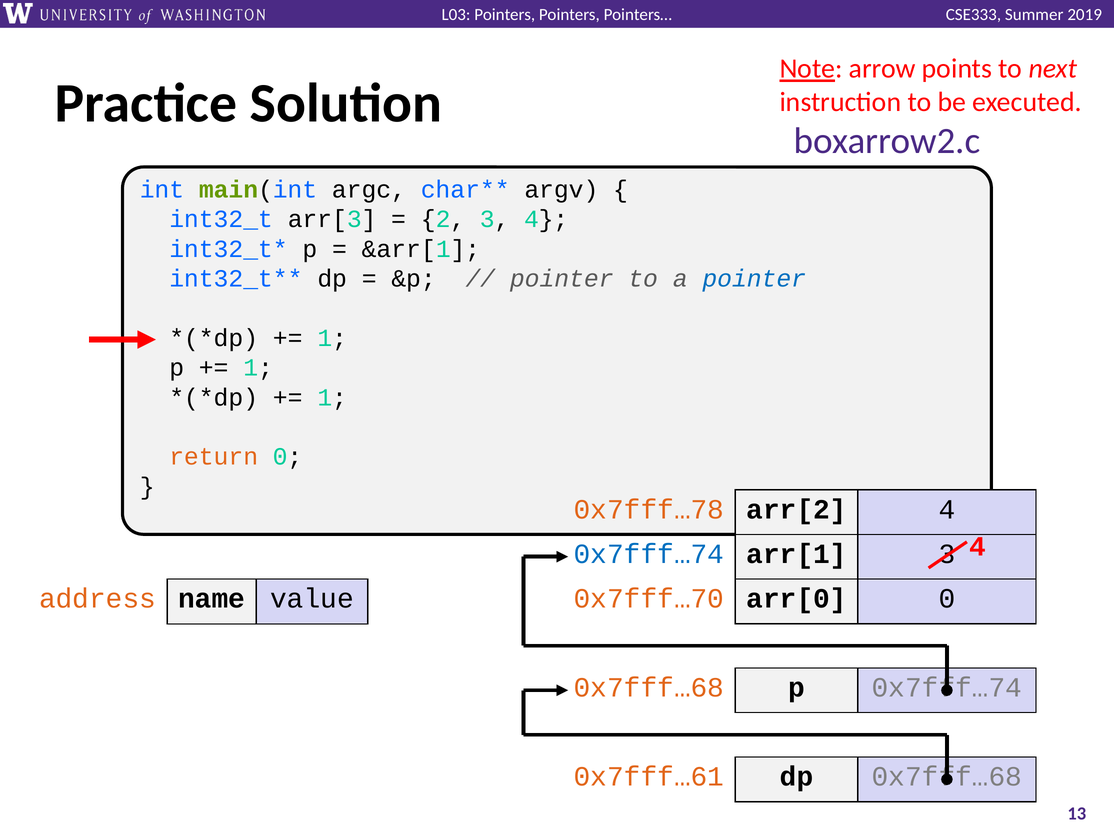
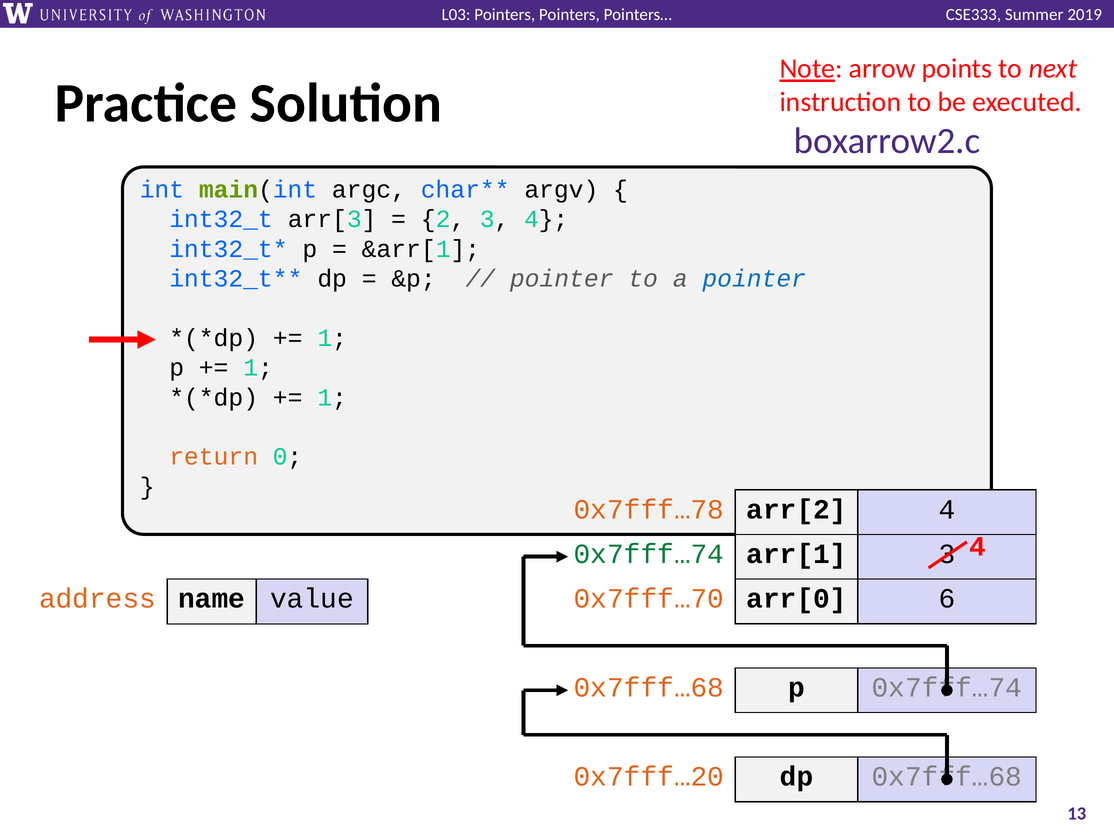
0x7fff…74 colour: blue -> green (649, 554)
arr[0 0: 0 -> 6 (947, 599)
0x7fff…61: 0x7fff…61 -> 0x7fff…20 (649, 777)
